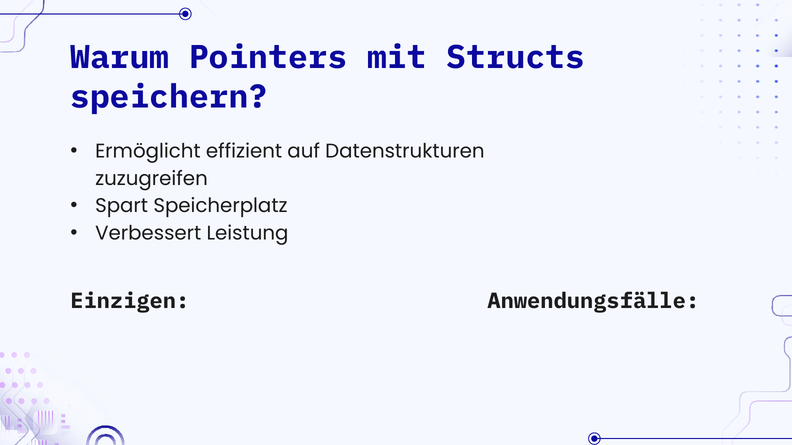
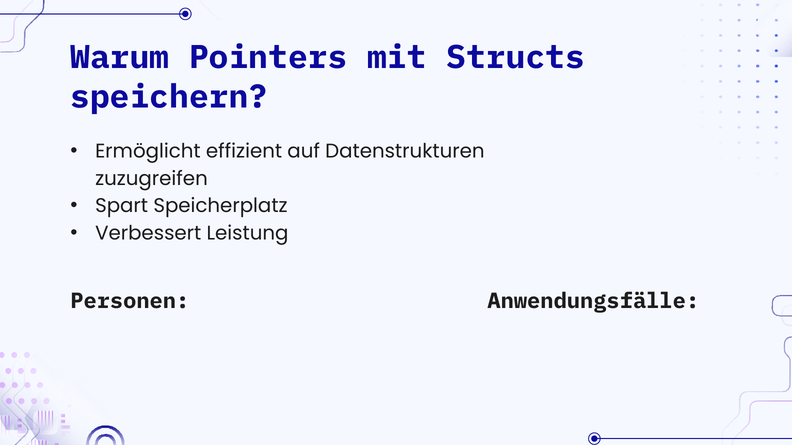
Einzigen: Einzigen -> Personen (130, 301)
